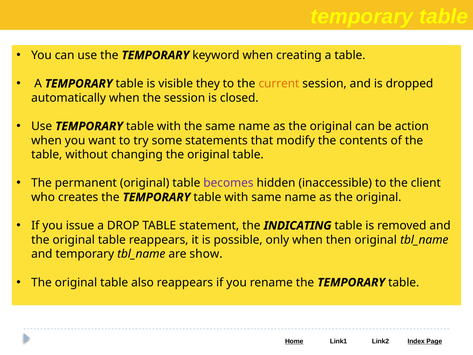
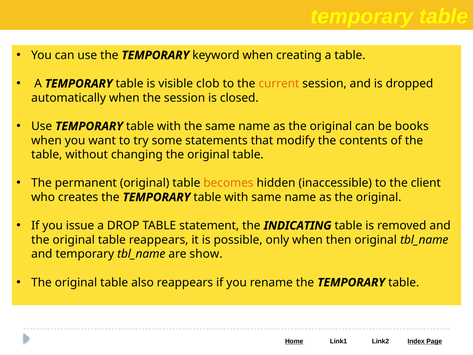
they: they -> clob (208, 84)
action: action -> books (412, 126)
becomes colour: purple -> orange (228, 183)
